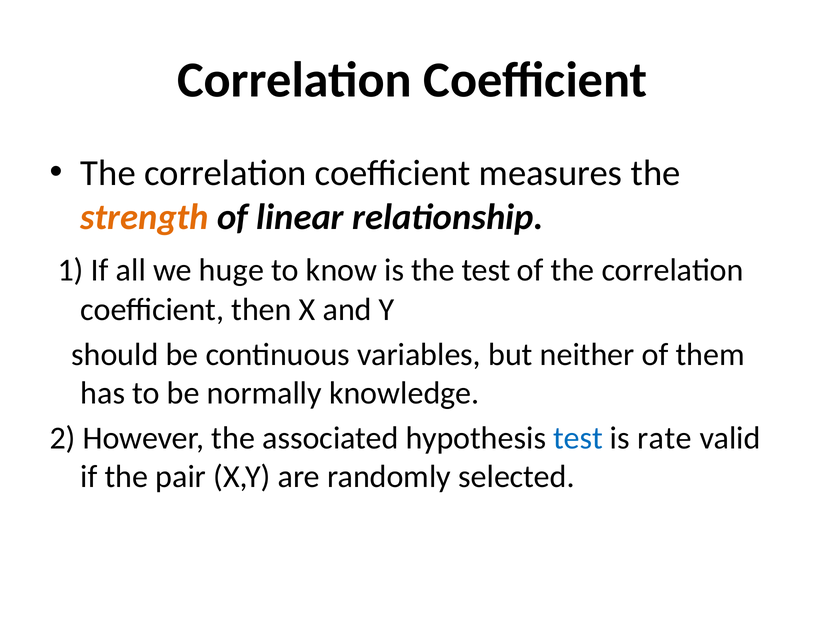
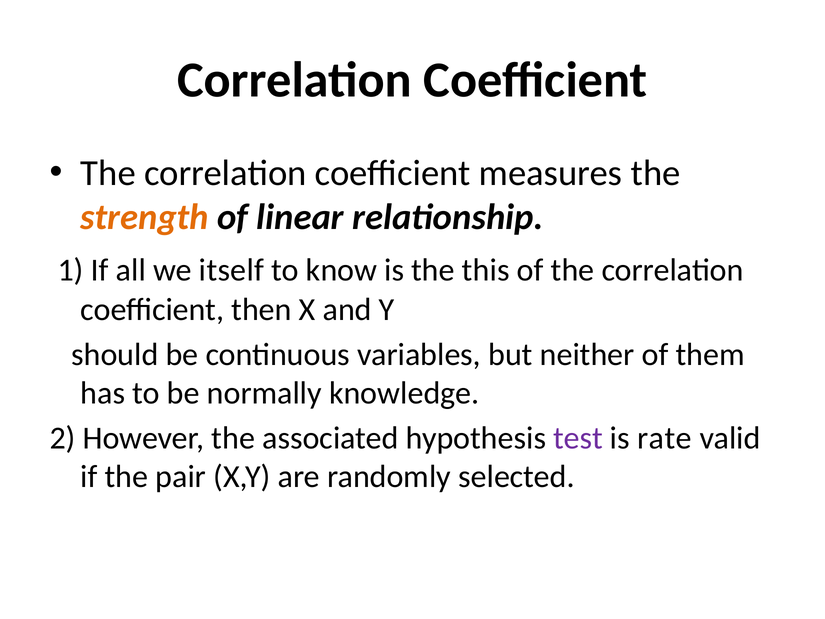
huge: huge -> itself (231, 270)
the test: test -> this (486, 270)
test colour: blue -> purple (578, 438)
